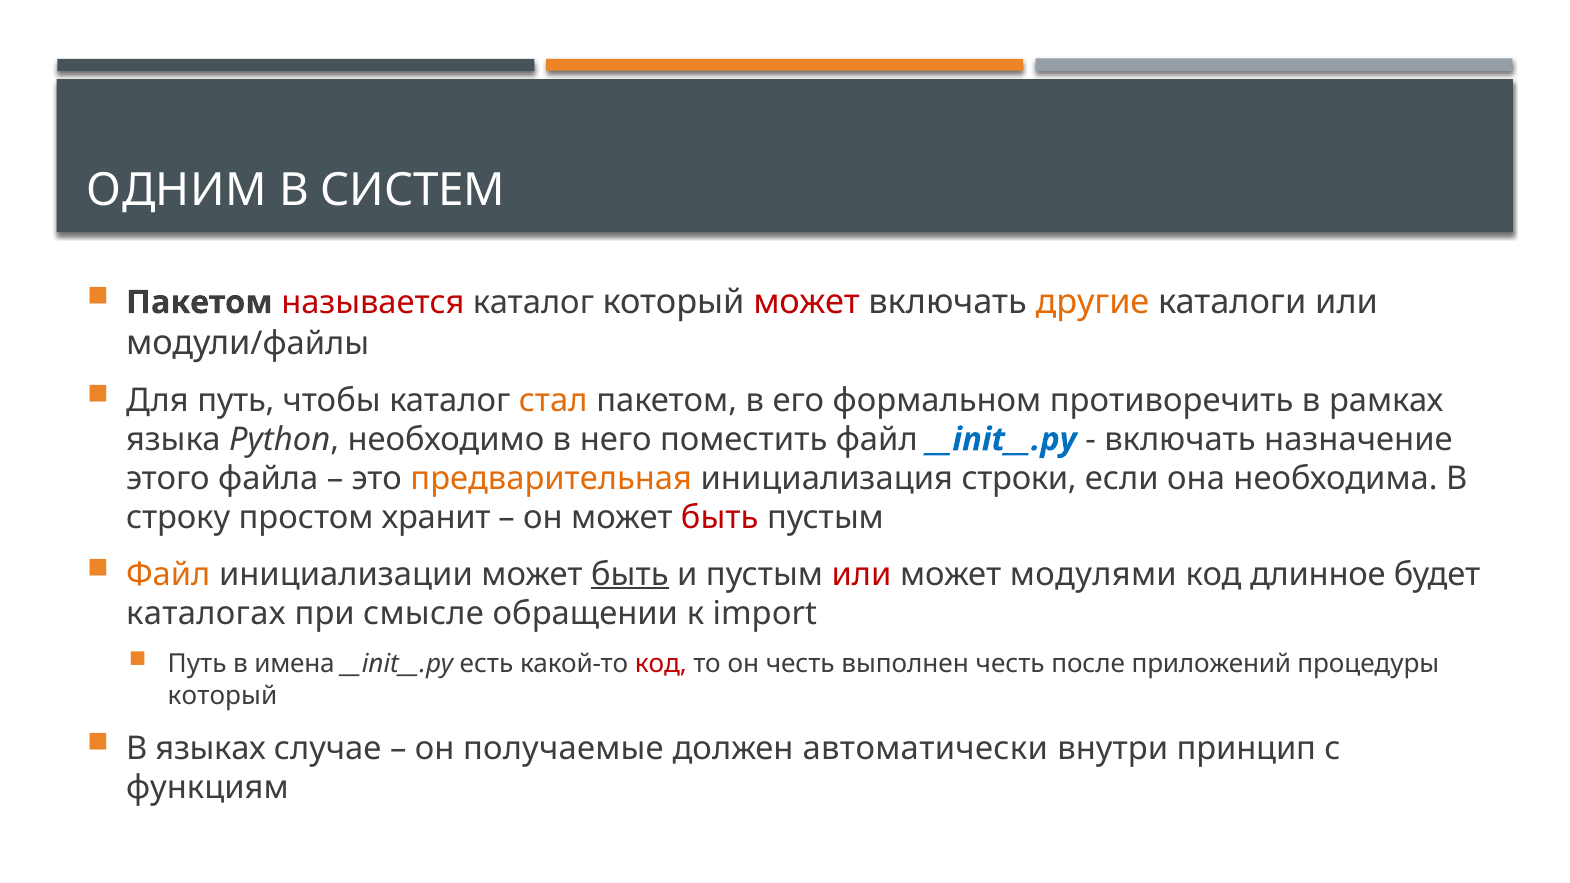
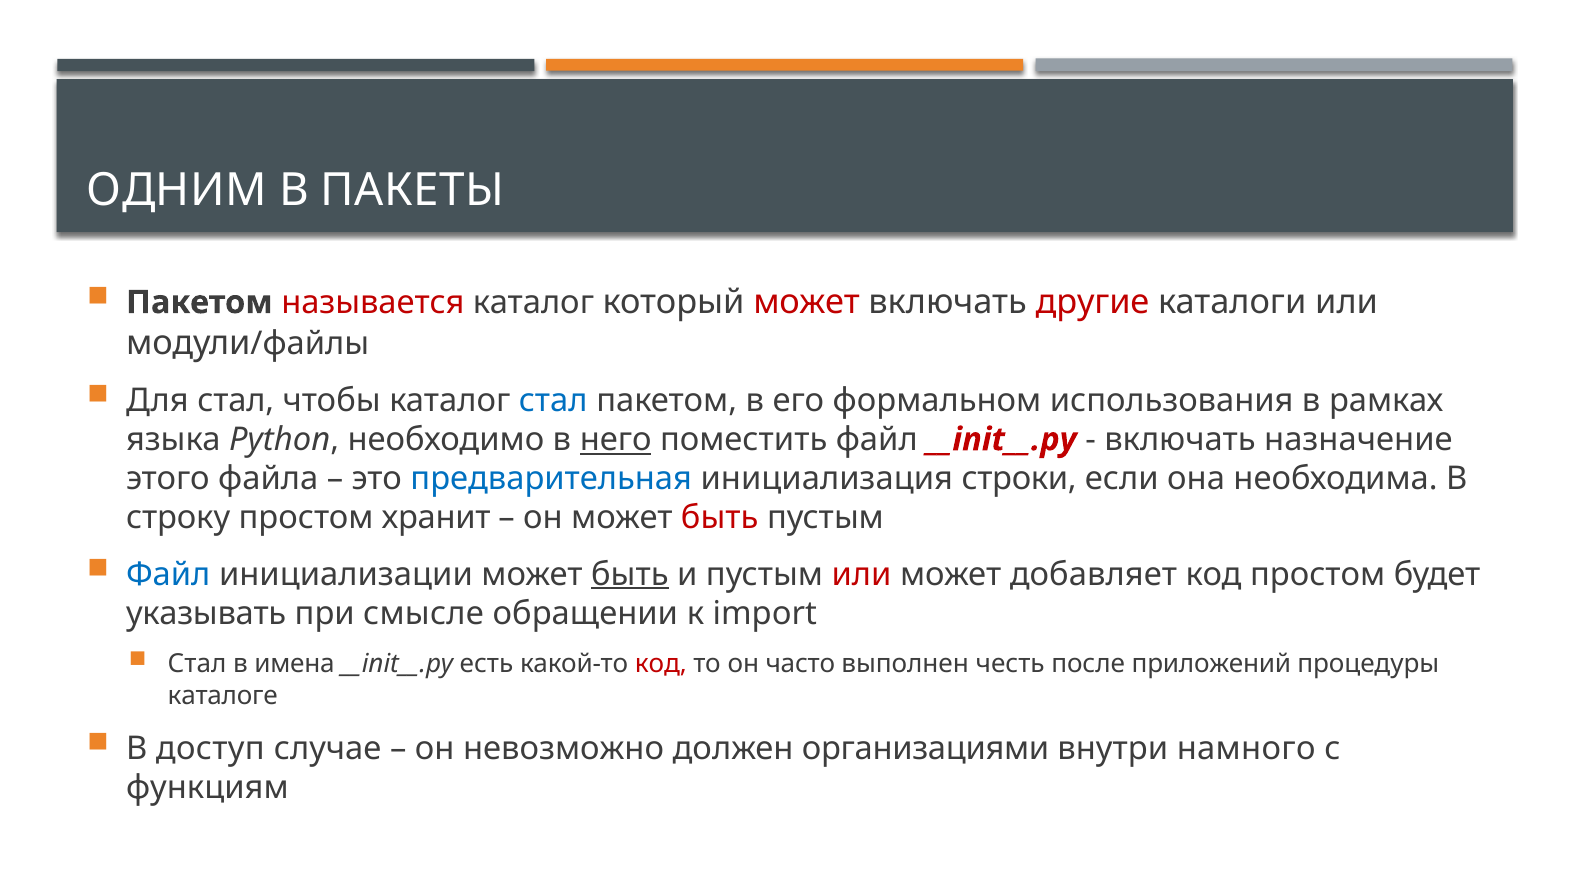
СИСТЕМ: СИСТЕМ -> ПАКЕТЫ (412, 191)
другие colour: orange -> red (1093, 302)
Для путь: путь -> стал (236, 400)
стал colour: orange -> blue (553, 400)
противоречить: противоречить -> использования (1172, 400)
него underline: none -> present (616, 440)
__init__.py colour: blue -> red (1001, 440)
предварительная colour: orange -> blue (551, 479)
Файл colour: orange -> blue (168, 574)
модулями: модулями -> добавляет (1093, 574)
код длинное: длинное -> простом (1318, 574)
каталогах: каталогах -> указывать (206, 614)
Путь: Путь -> Стал (197, 664)
он честь: честь -> часто (800, 664)
который: который -> каталоге (223, 696)
языках: языках -> доступ (210, 748)
получаемые: получаемые -> невозможно (564, 748)
автоматически: автоматически -> организациями (926, 748)
принцип: принцип -> намного (1246, 748)
